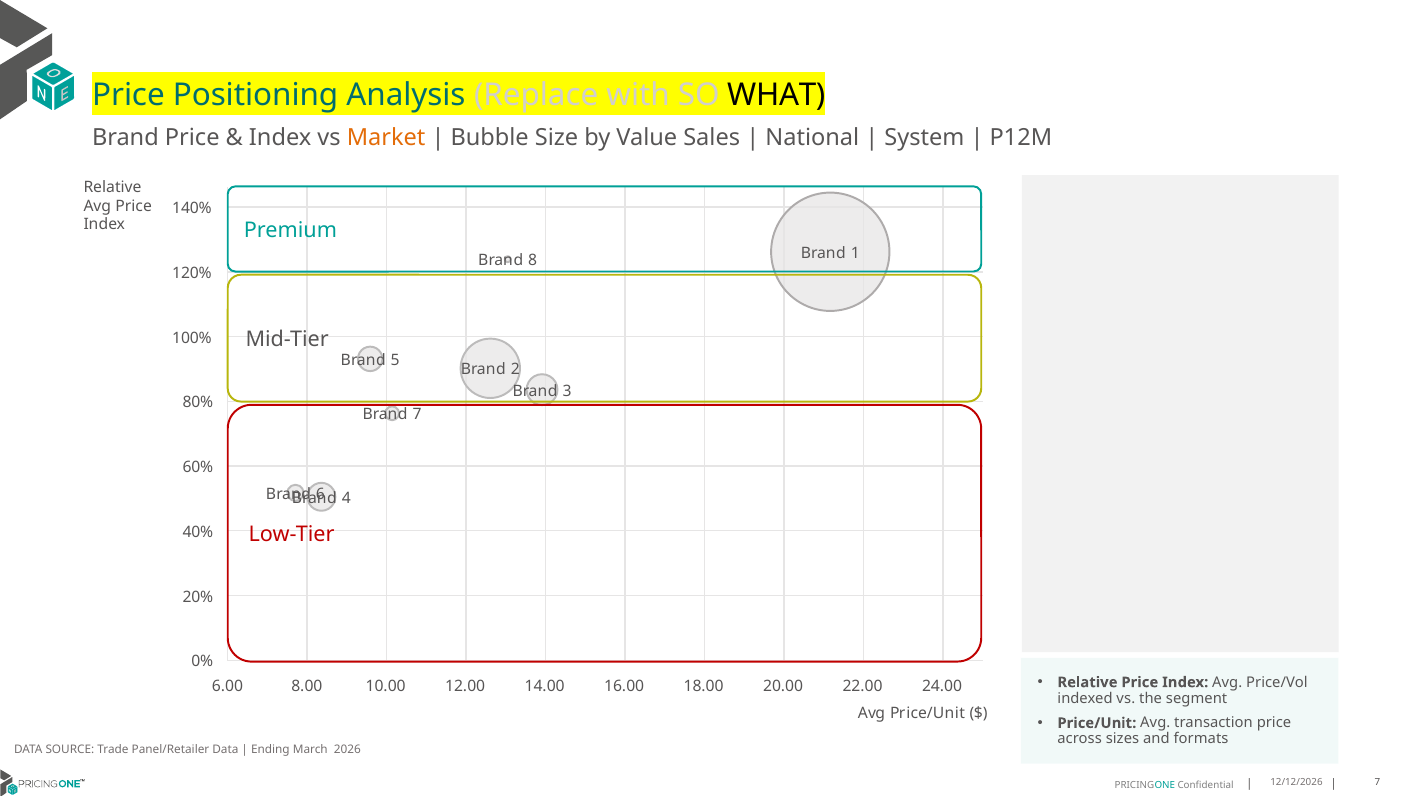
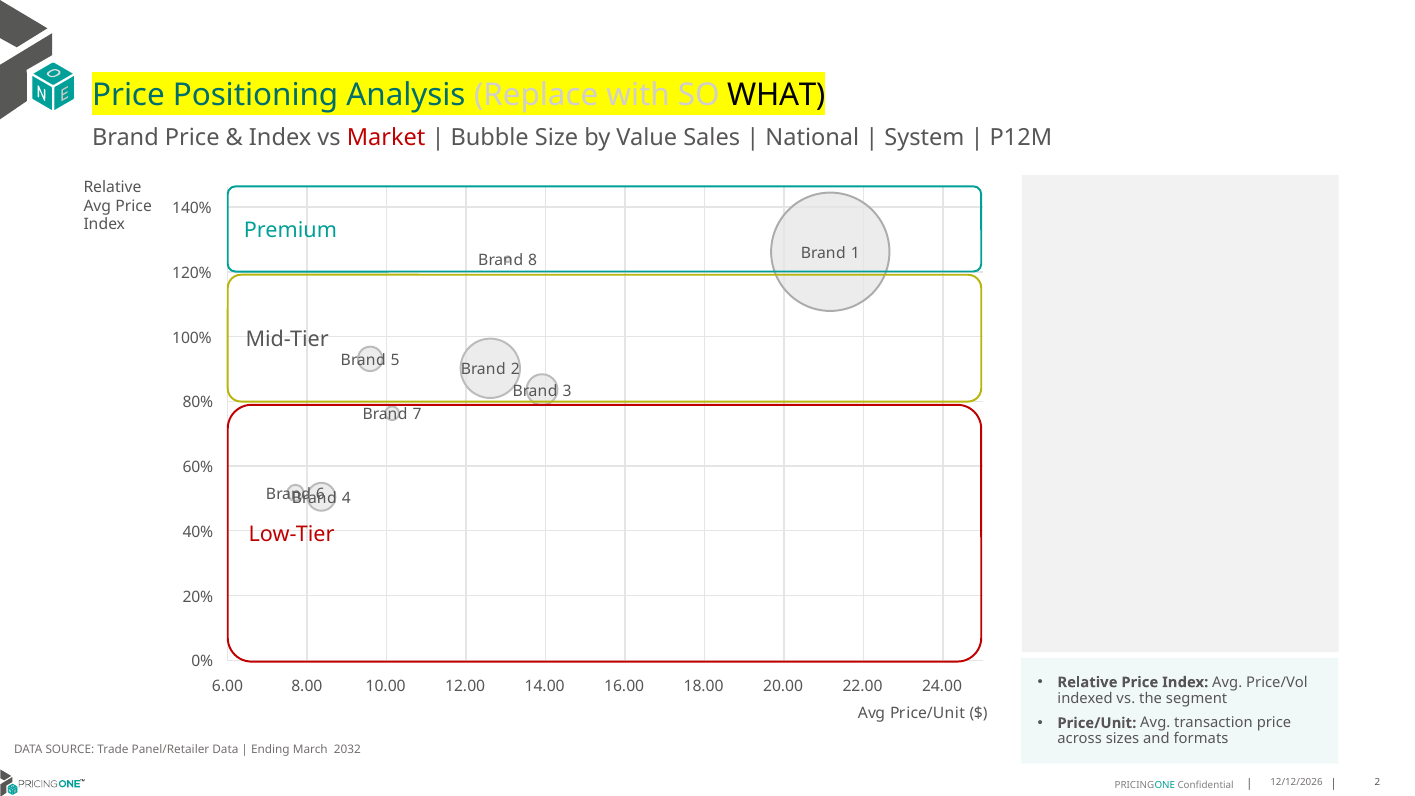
Market colour: orange -> red (386, 138)
2026: 2026 -> 2032 (347, 750)
7: 7 -> 2 (1377, 783)
